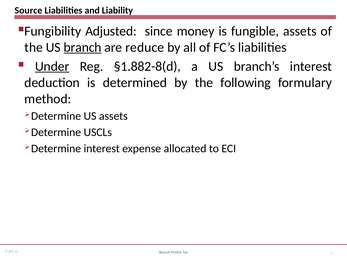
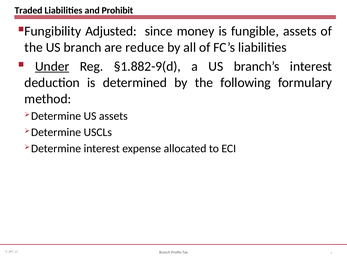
Source: Source -> Traded (28, 10)
Liability: Liability -> Prohibit (117, 10)
branch underline: present -> none (83, 47)
§1.882-8(d: §1.882-8(d -> §1.882-9(d (147, 66)
